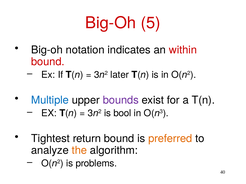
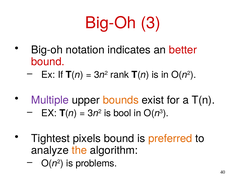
5: 5 -> 3 (151, 23)
within: within -> better (183, 50)
later: later -> rank (120, 75)
Multiple colour: blue -> purple (50, 100)
bounds colour: purple -> orange (121, 100)
return: return -> pixels (87, 139)
